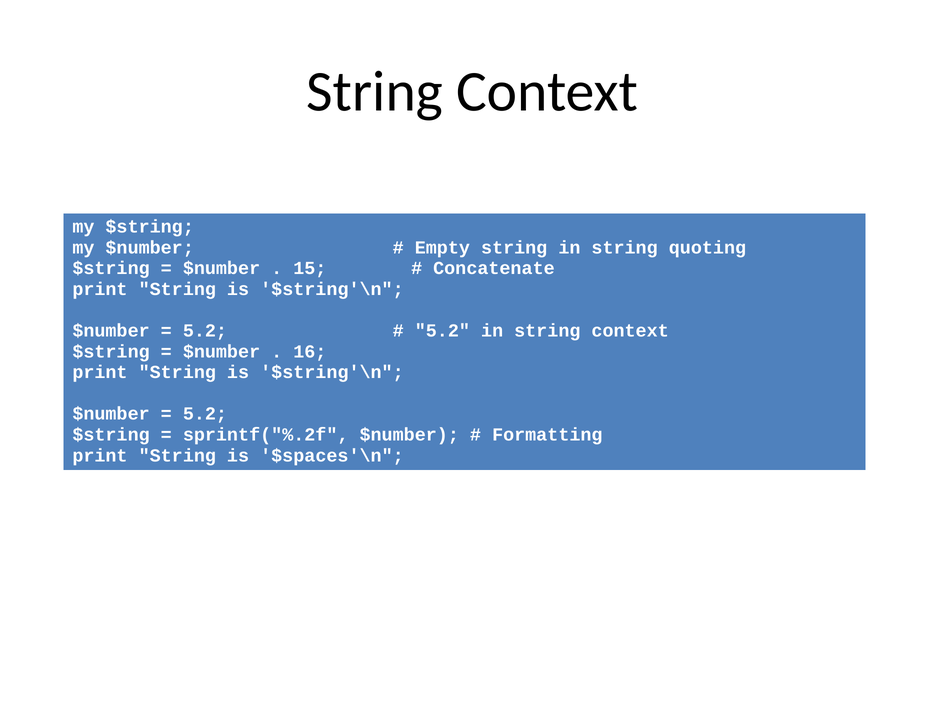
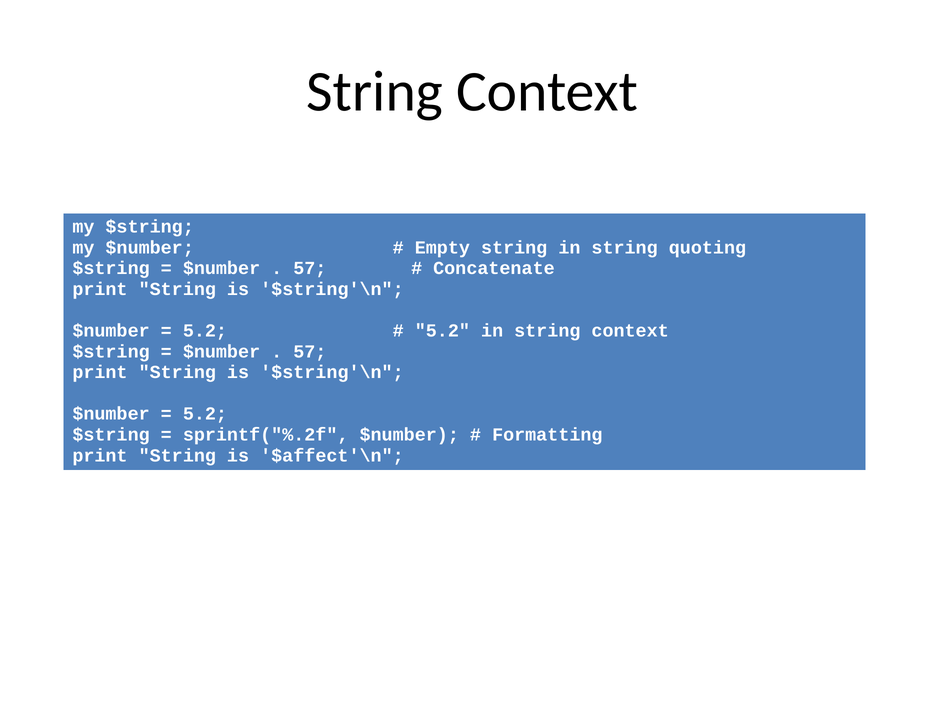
15: 15 -> 57 (310, 268)
16: 16 -> 57 (310, 351)
$spaces'\n: $spaces'\n -> $affect'\n (332, 455)
